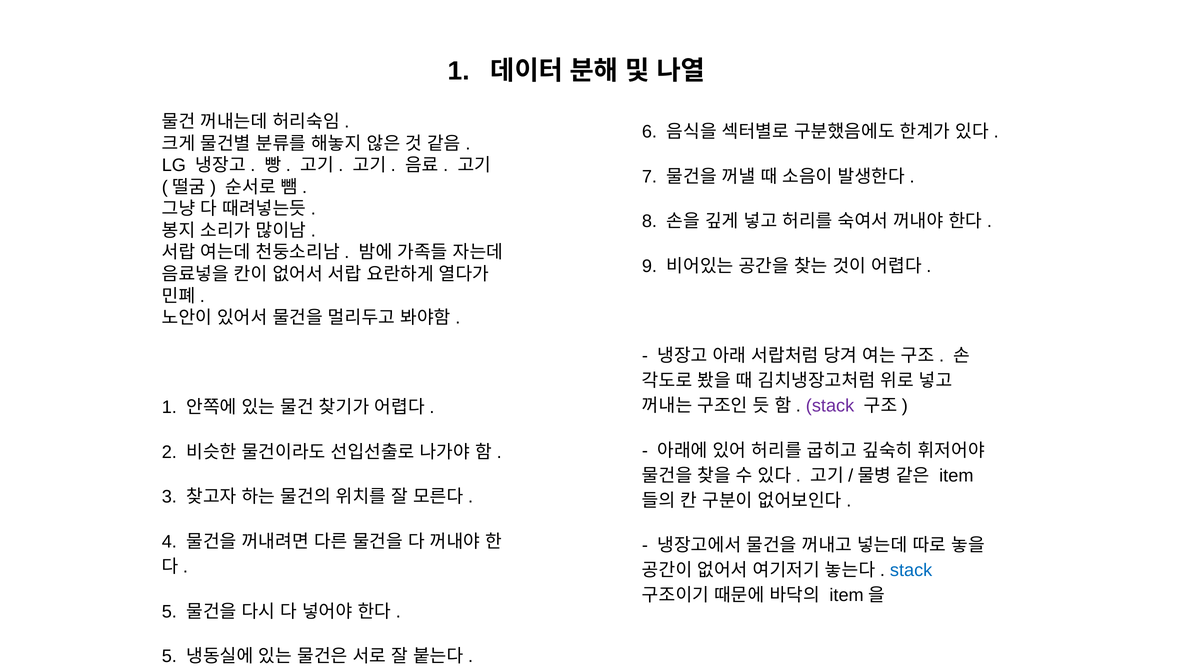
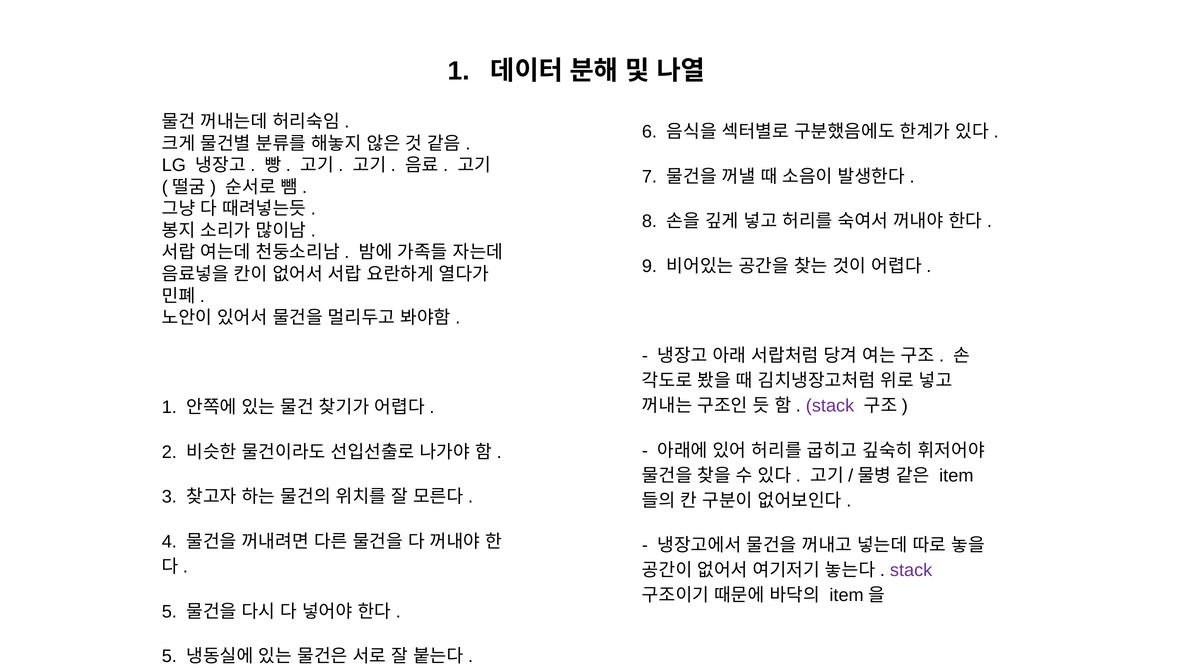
stack colour: blue -> purple (911, 570)
